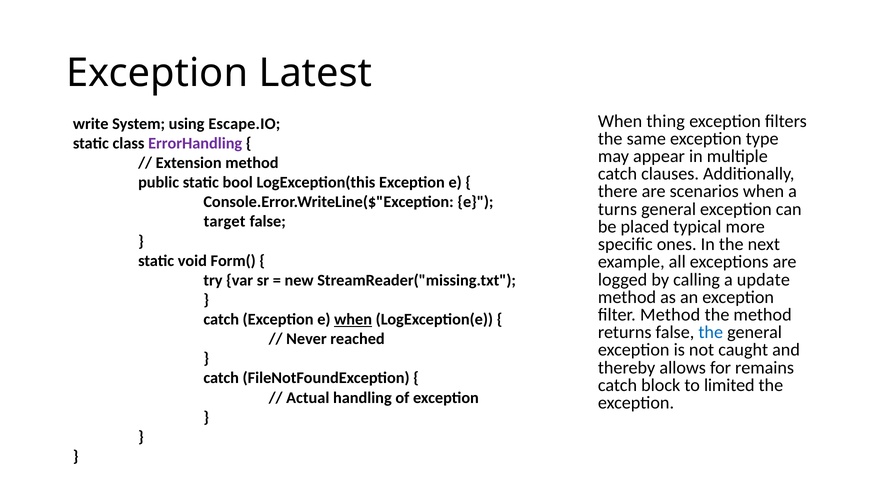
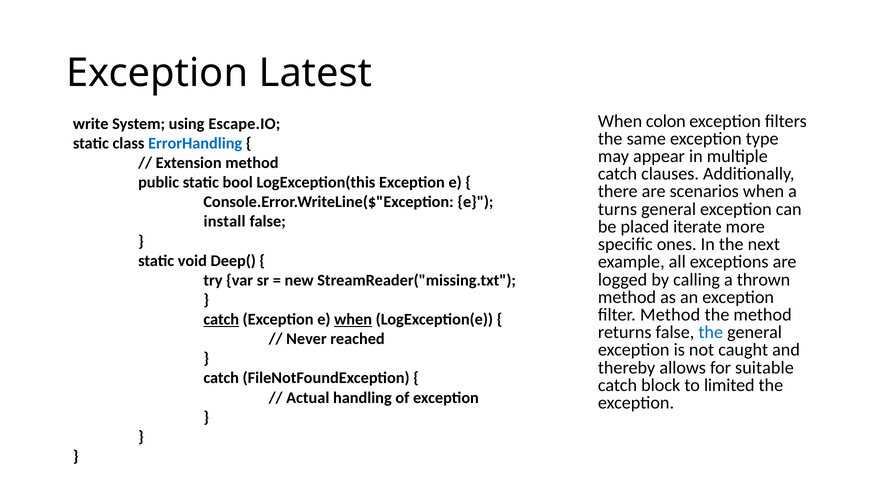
thing: thing -> colon (666, 121)
ErrorHandling colour: purple -> blue (195, 143)
target: target -> install (225, 222)
typical: typical -> iterate (697, 227)
Form(: Form( -> Deep( (233, 261)
update: update -> thrown (764, 280)
catch underline: none -> present (221, 320)
remains: remains -> suitable (764, 368)
